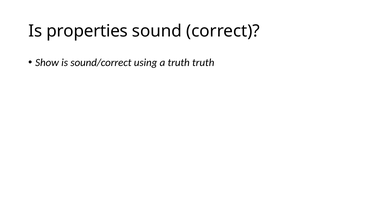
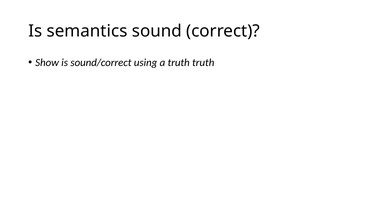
properties: properties -> semantics (87, 31)
